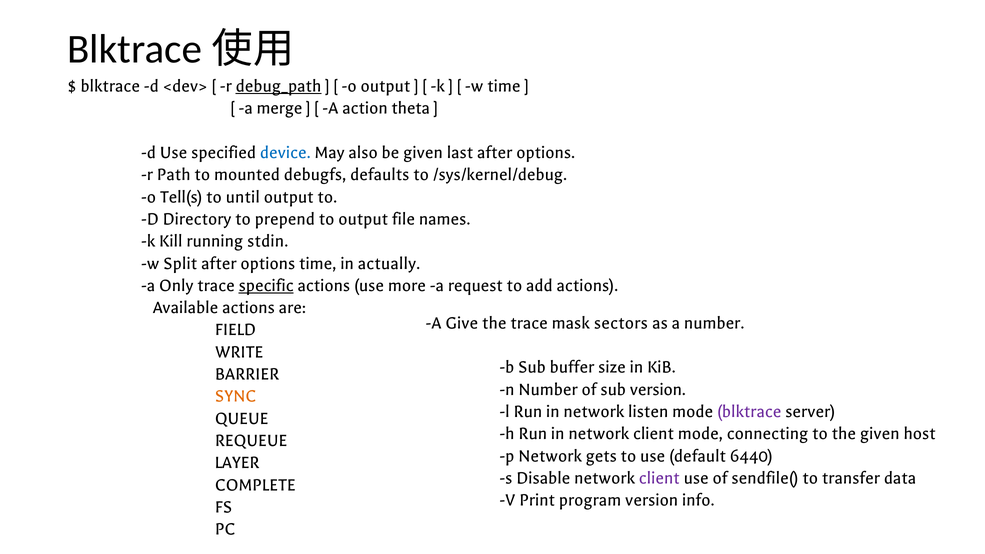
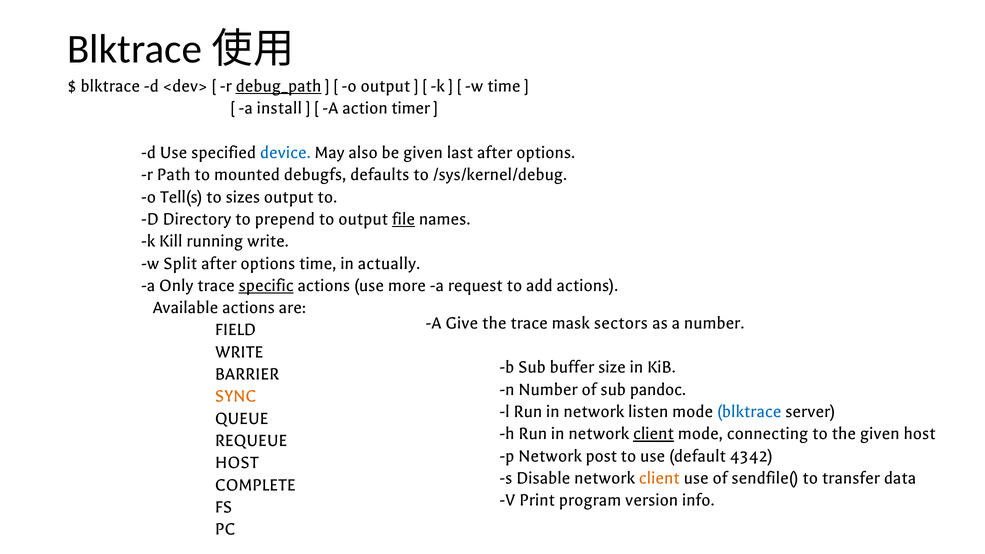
merge: merge -> install (279, 108)
theta: theta -> timer (411, 108)
until: until -> sizes (243, 197)
file underline: none -> present (403, 219)
running stdin: stdin -> write (268, 241)
sub version: version -> pandoc (658, 389)
blktrace colour: purple -> blue (749, 411)
client underline: none -> present (653, 433)
gets: gets -> post (601, 456)
6440: 6440 -> 4342 (751, 456)
LAYER: LAYER -> HOST (237, 463)
client colour: purple -> orange (659, 478)
